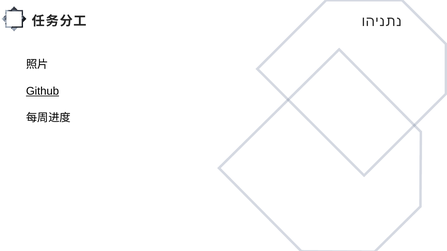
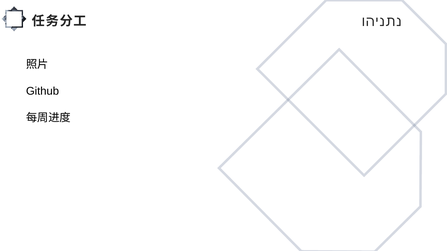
Github underline: present -> none (43, 91)
